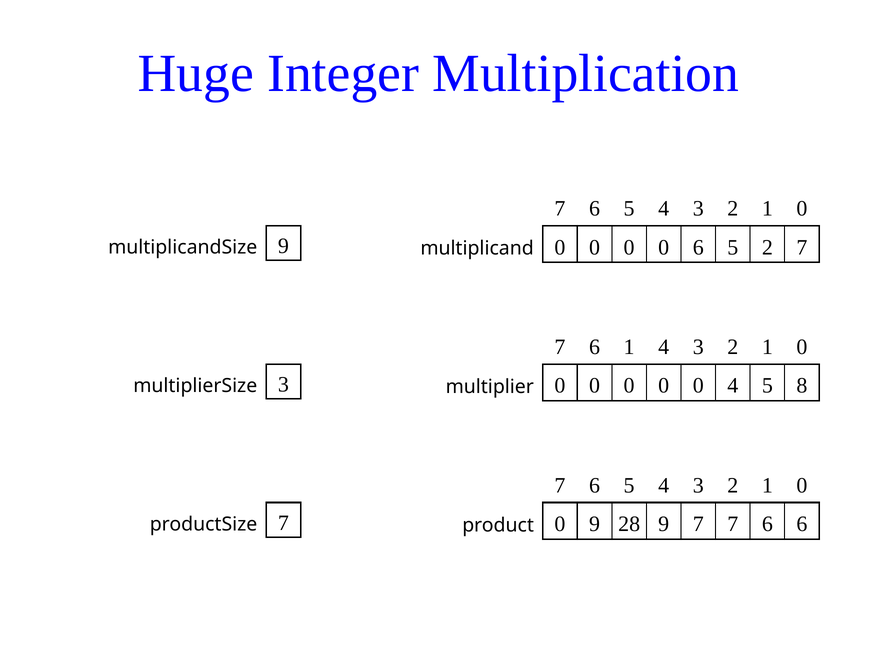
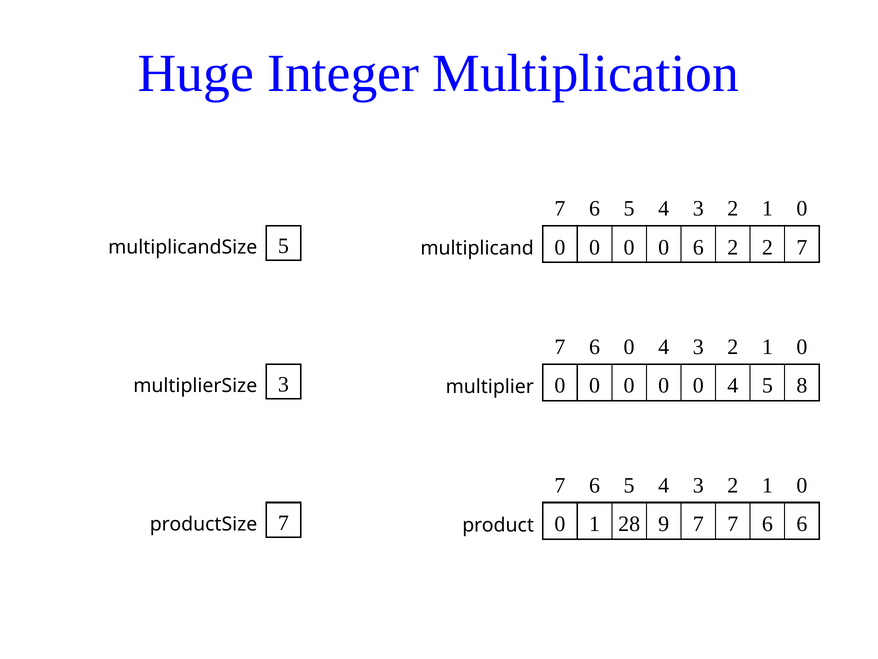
multiplicandSize 9: 9 -> 5 (283, 246)
0 6 5: 5 -> 2 (733, 247)
6 1: 1 -> 0 (629, 347)
0 9: 9 -> 1 (595, 524)
